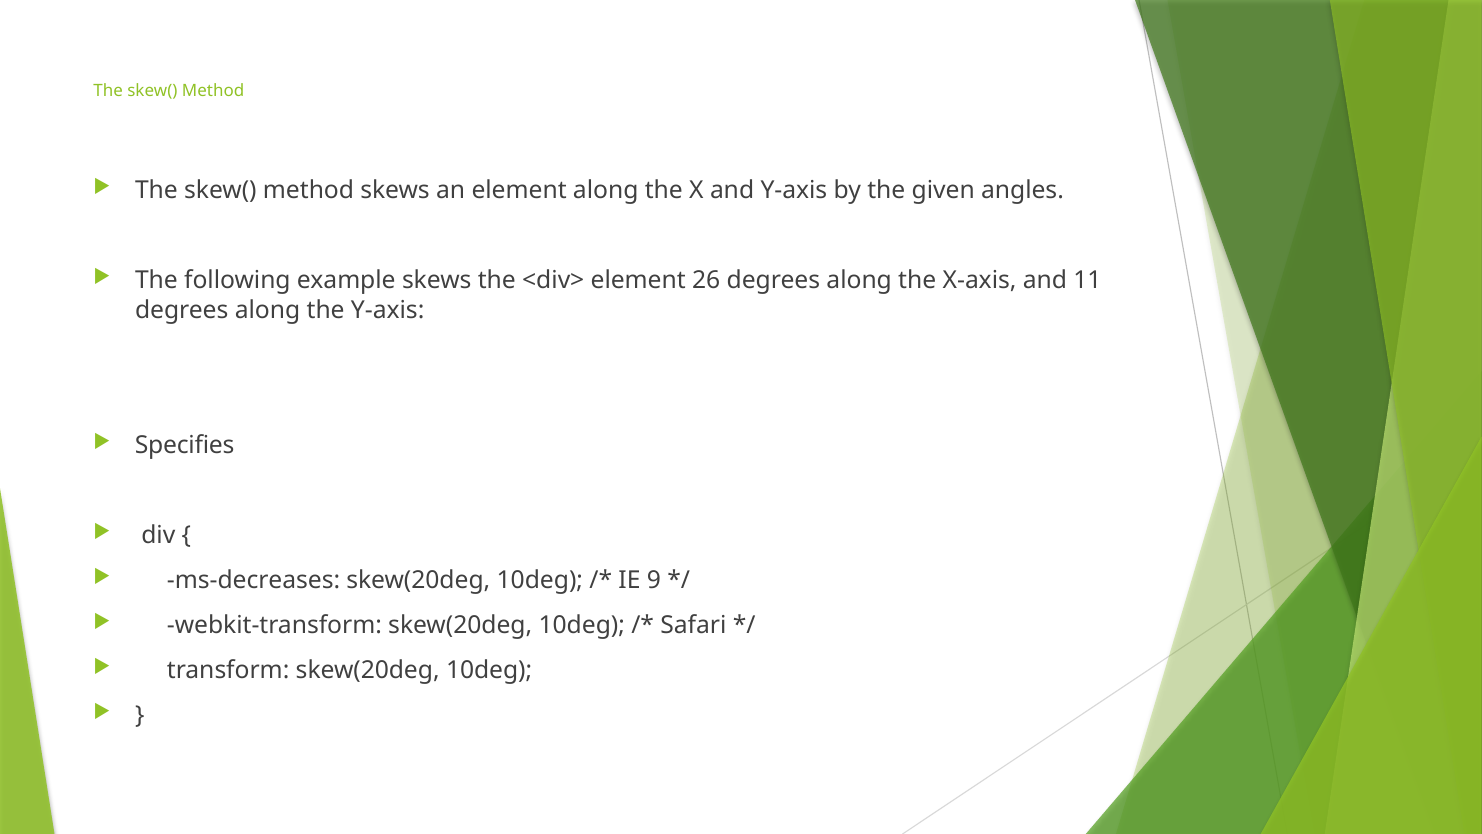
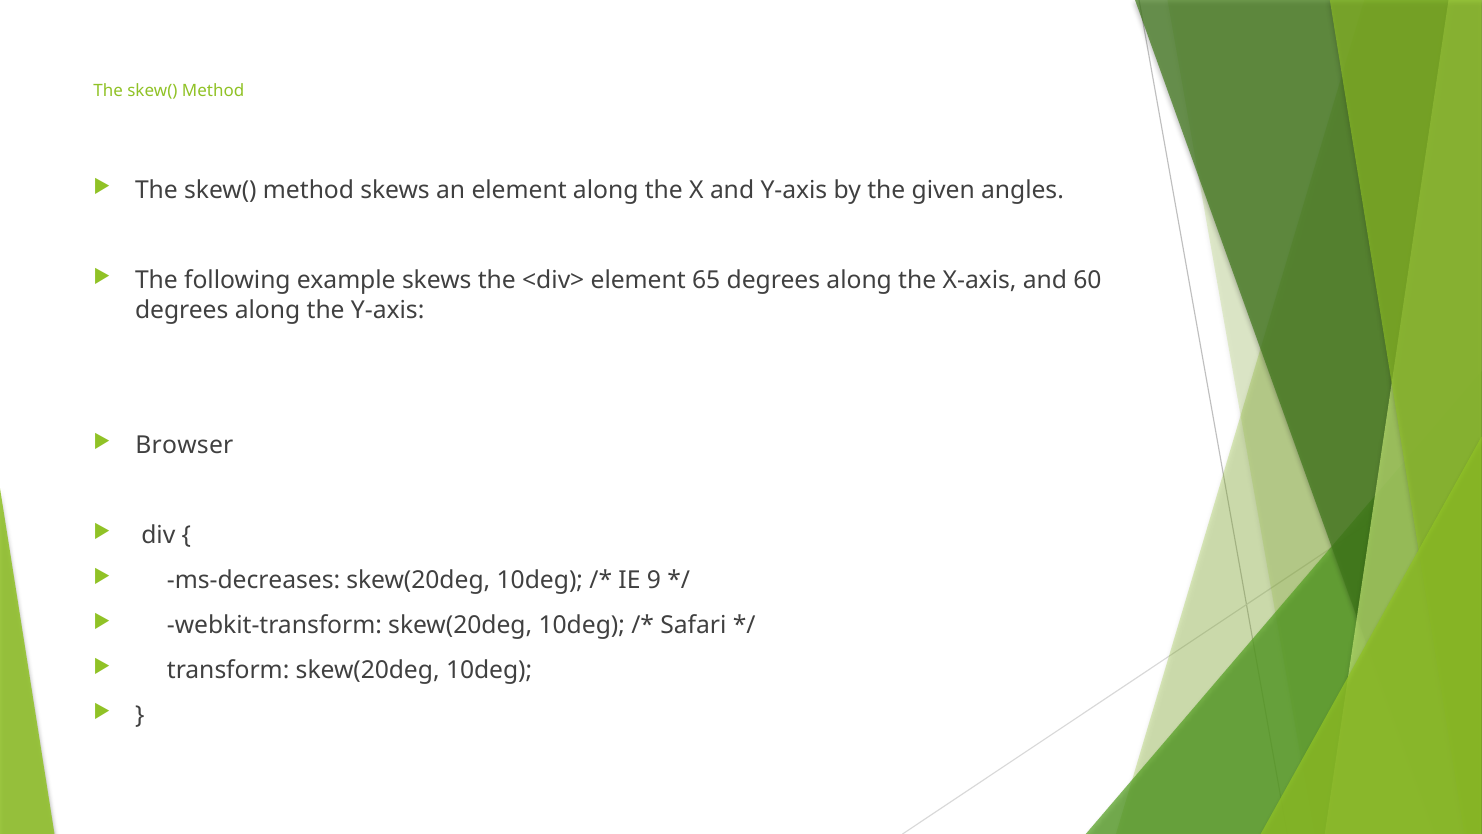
26: 26 -> 65 (706, 280)
11: 11 -> 60 (1087, 280)
Specifies: Specifies -> Browser (184, 445)
